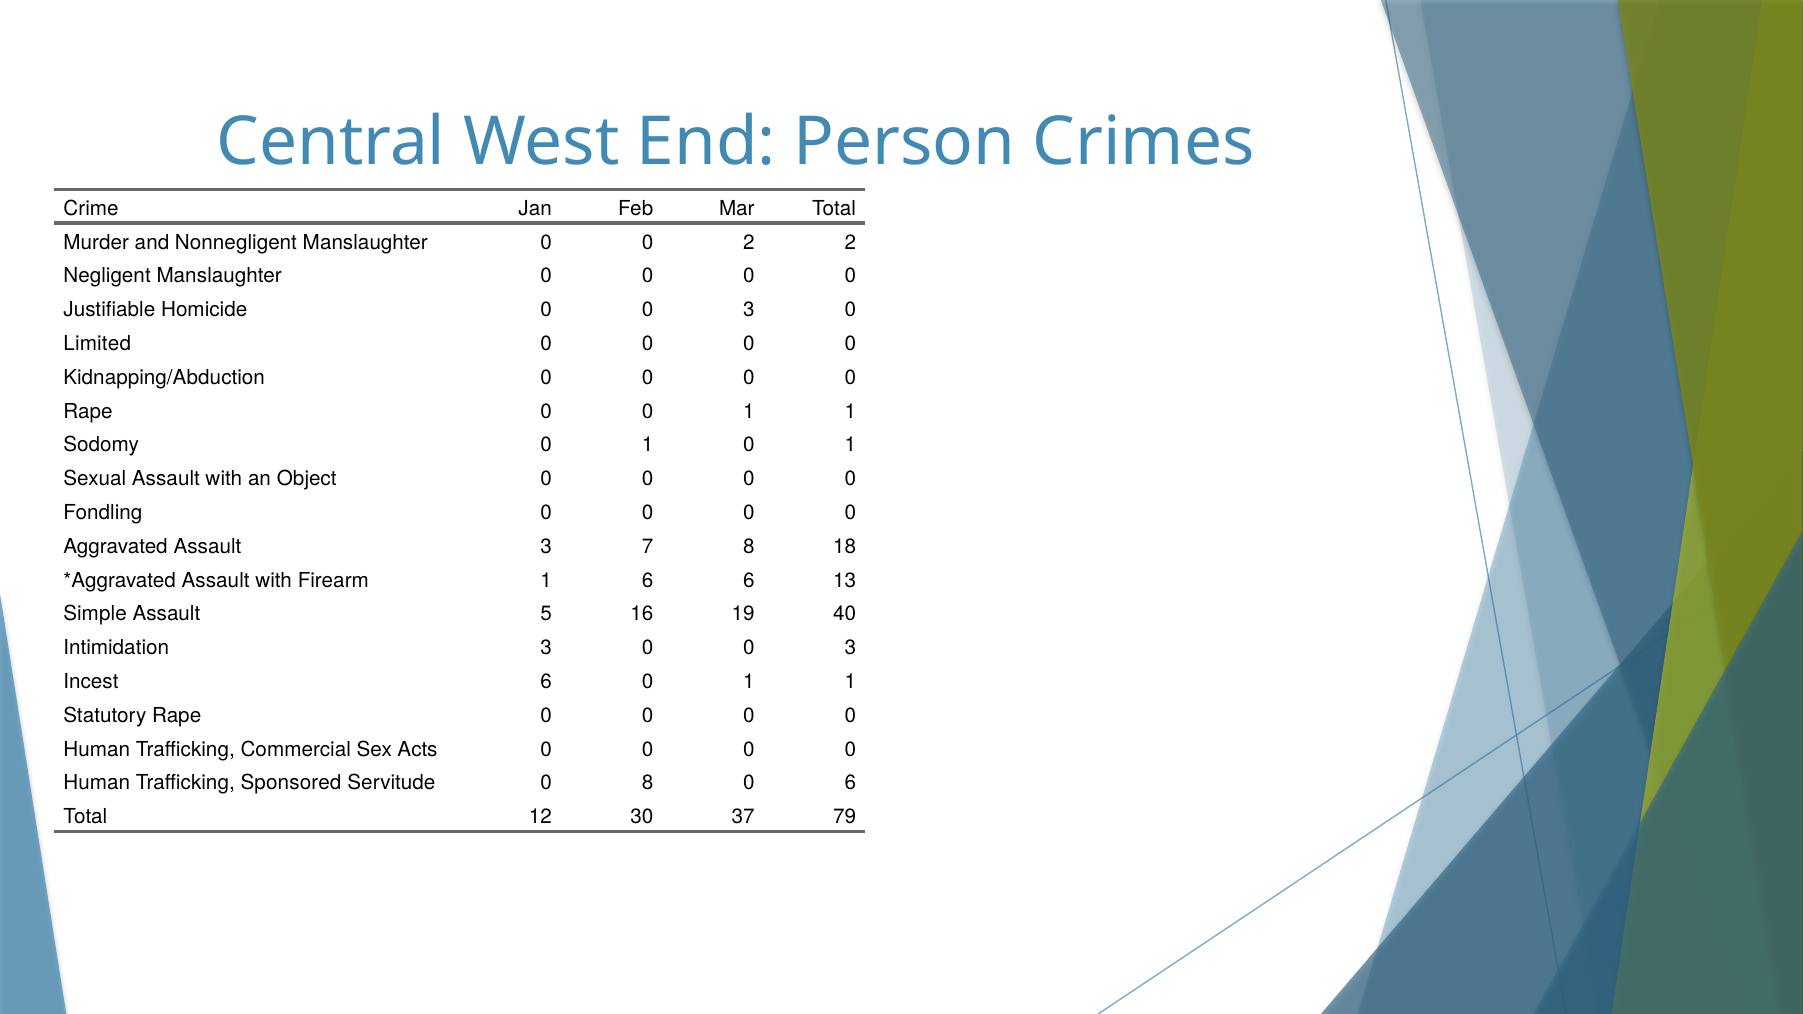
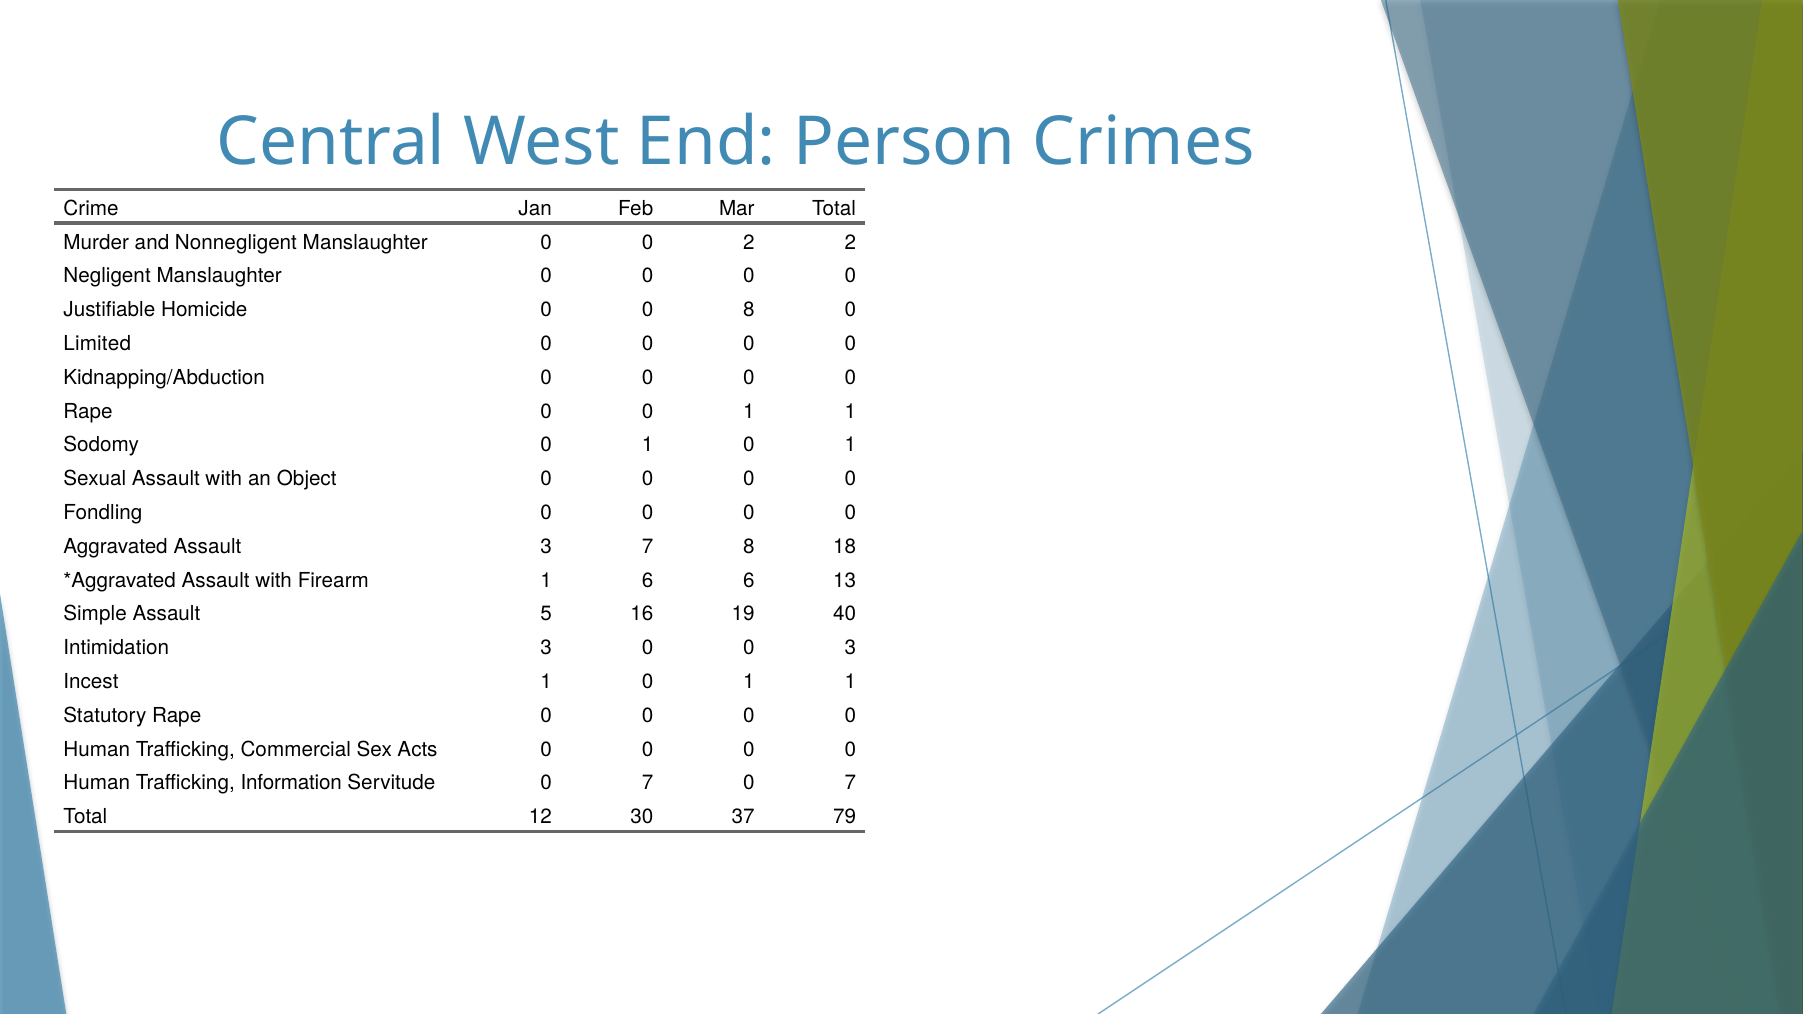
Homicide 0 0 3: 3 -> 8 (749, 310)
Incest 6: 6 -> 1 (546, 682)
Sponsored: Sponsored -> Information (291, 783)
Servitude 0 8: 8 -> 7 (648, 783)
6: 6 -> 7 (850, 783)
